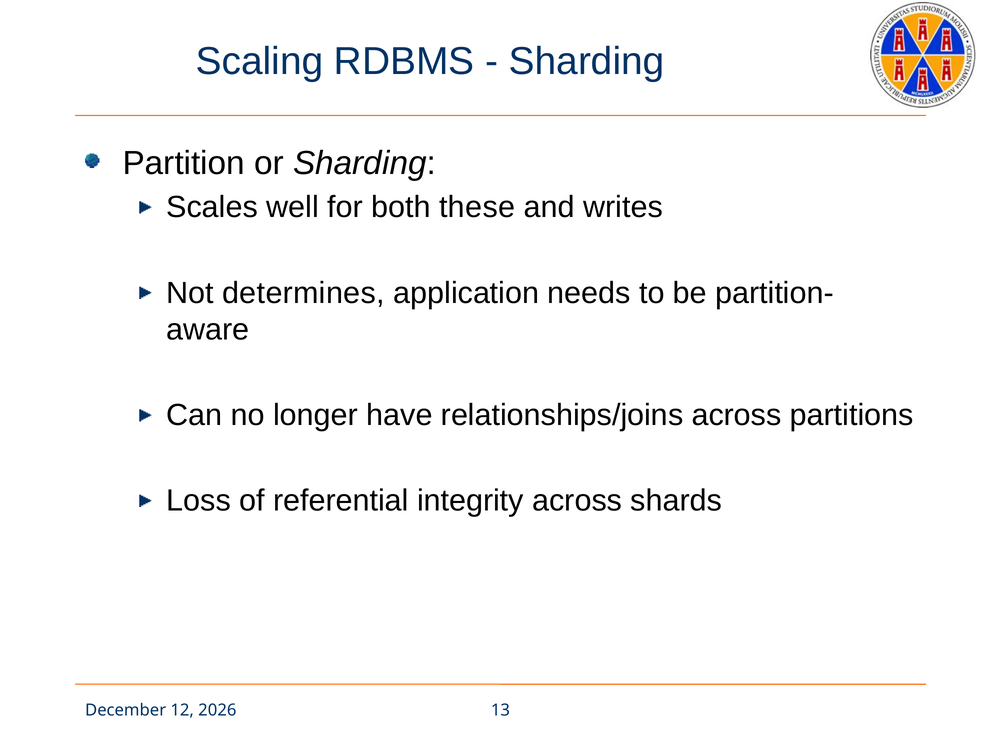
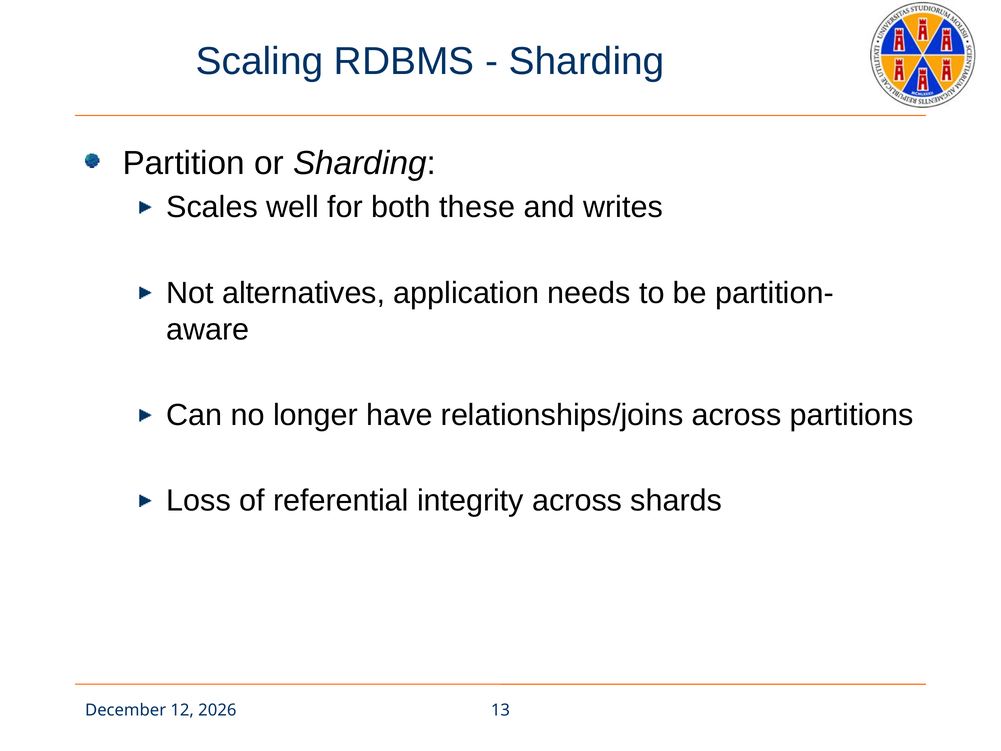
determines: determines -> alternatives (304, 293)
